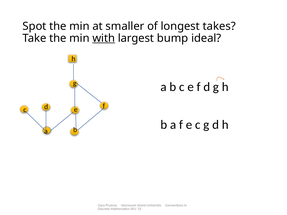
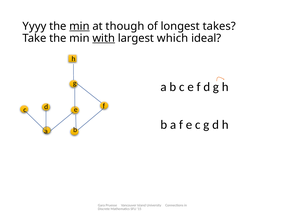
Spot: Spot -> Yyyy (34, 26)
min underline: none -> present (79, 26)
smaller: smaller -> though (125, 26)
bump: bump -> which (173, 38)
